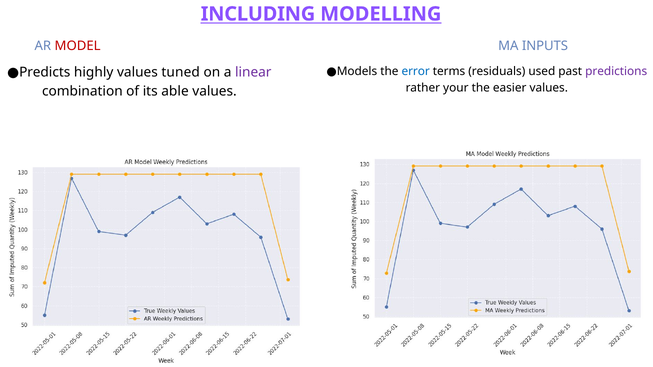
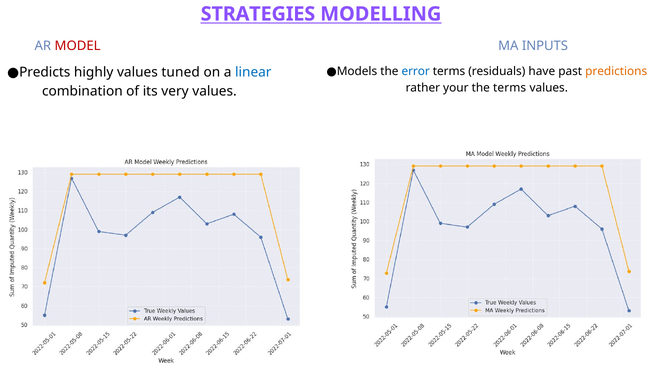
INCLUDING: INCLUDING -> STRATEGIES (258, 14)
used: used -> have (542, 71)
predictions colour: purple -> orange (616, 71)
linear colour: purple -> blue (253, 72)
the easier: easier -> terms (510, 88)
able: able -> very (175, 92)
